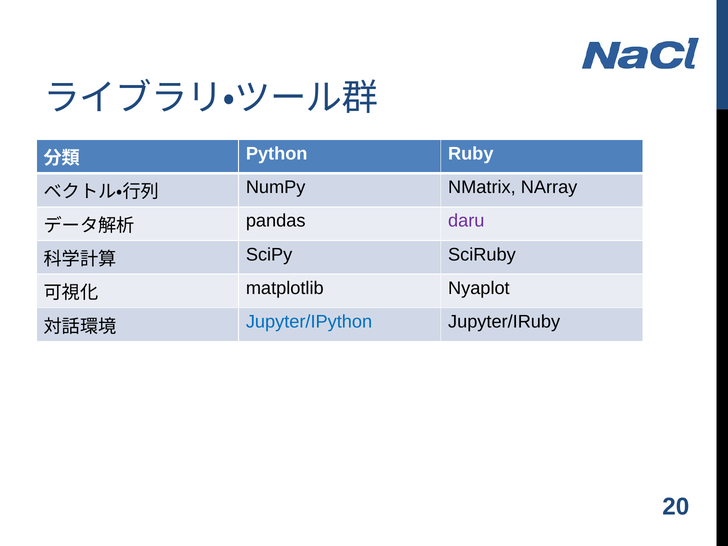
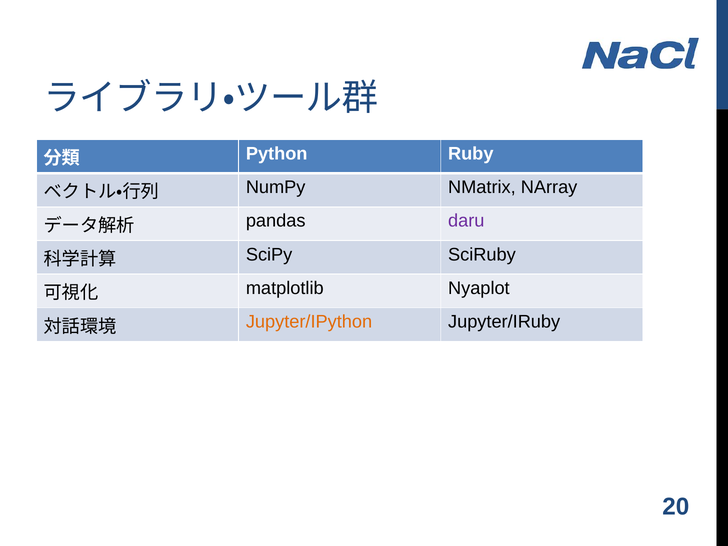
Jupyter/IPython colour: blue -> orange (309, 322)
